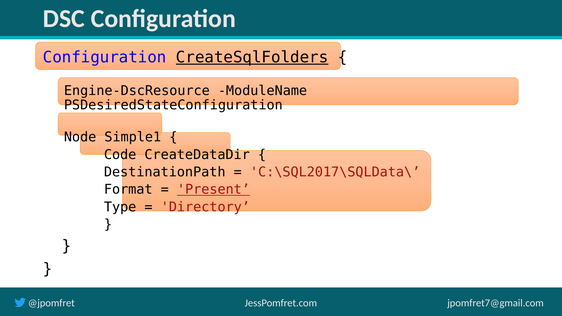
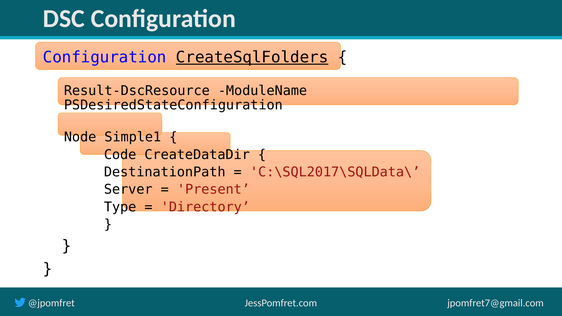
Engine-DscResource: Engine-DscResource -> Result-DscResource (137, 91)
Format: Format -> Server (128, 190)
Present underline: present -> none (213, 190)
